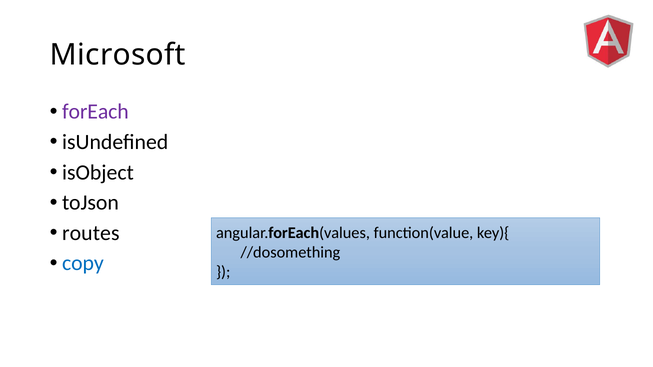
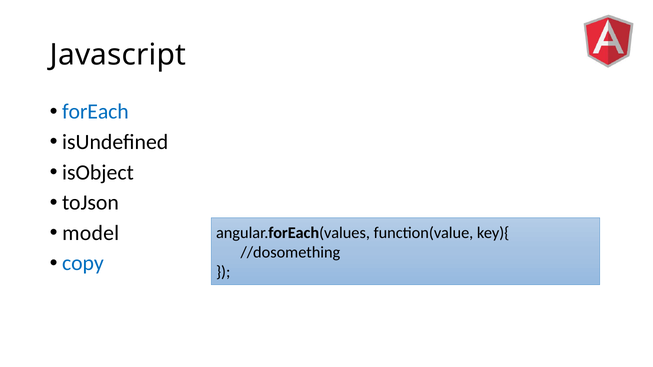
Microsoft: Microsoft -> Javascript (118, 55)
forEach colour: purple -> blue (95, 112)
routes: routes -> model (91, 233)
